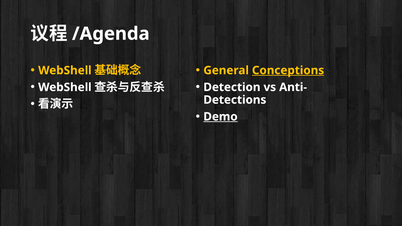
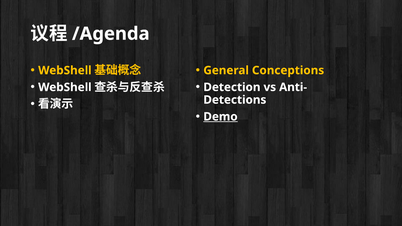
Conceptions underline: present -> none (288, 70)
